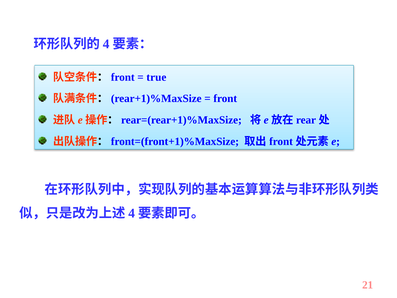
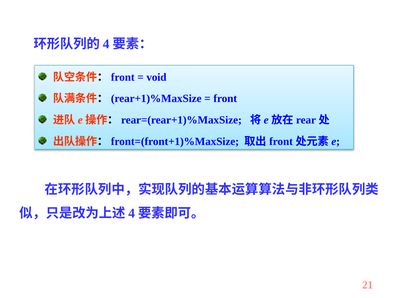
true: true -> void (156, 77)
